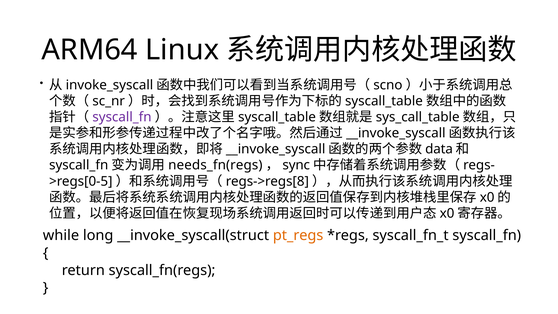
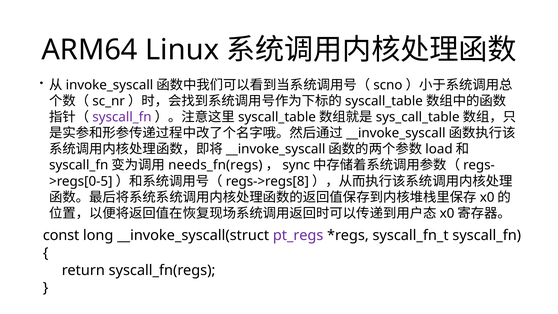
data: data -> load (439, 149)
while: while -> const (61, 235)
pt_regs colour: orange -> purple (298, 235)
